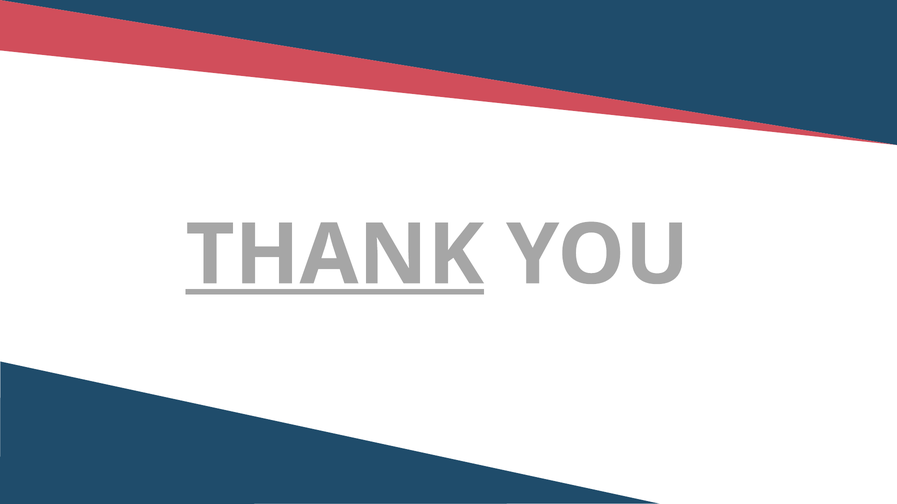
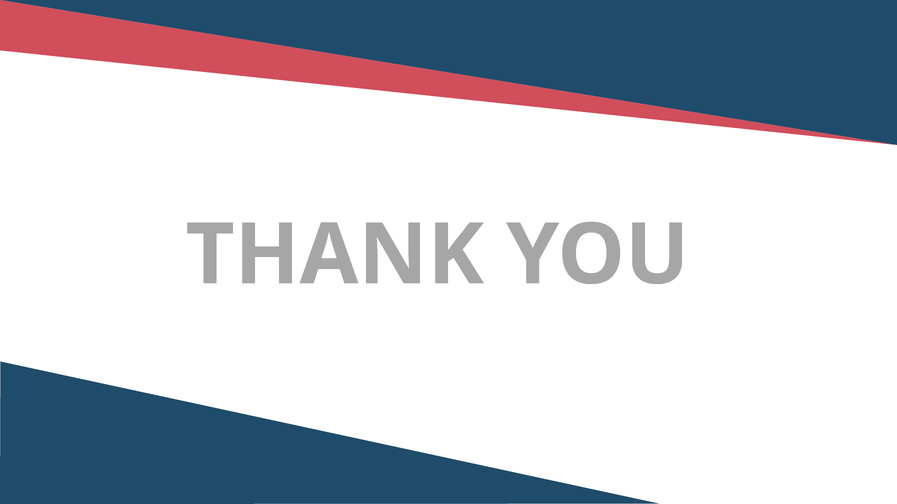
THANK underline: present -> none (335, 256)
